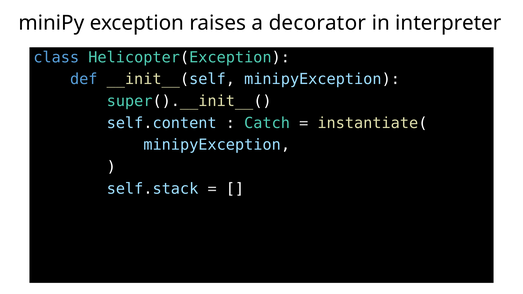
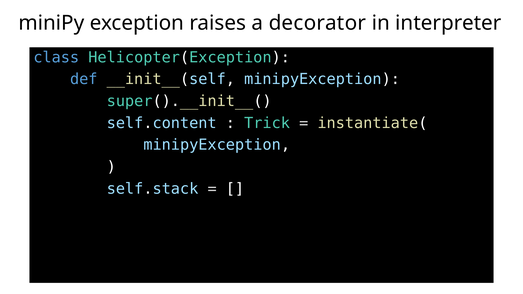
Catch: Catch -> Trick (267, 123)
